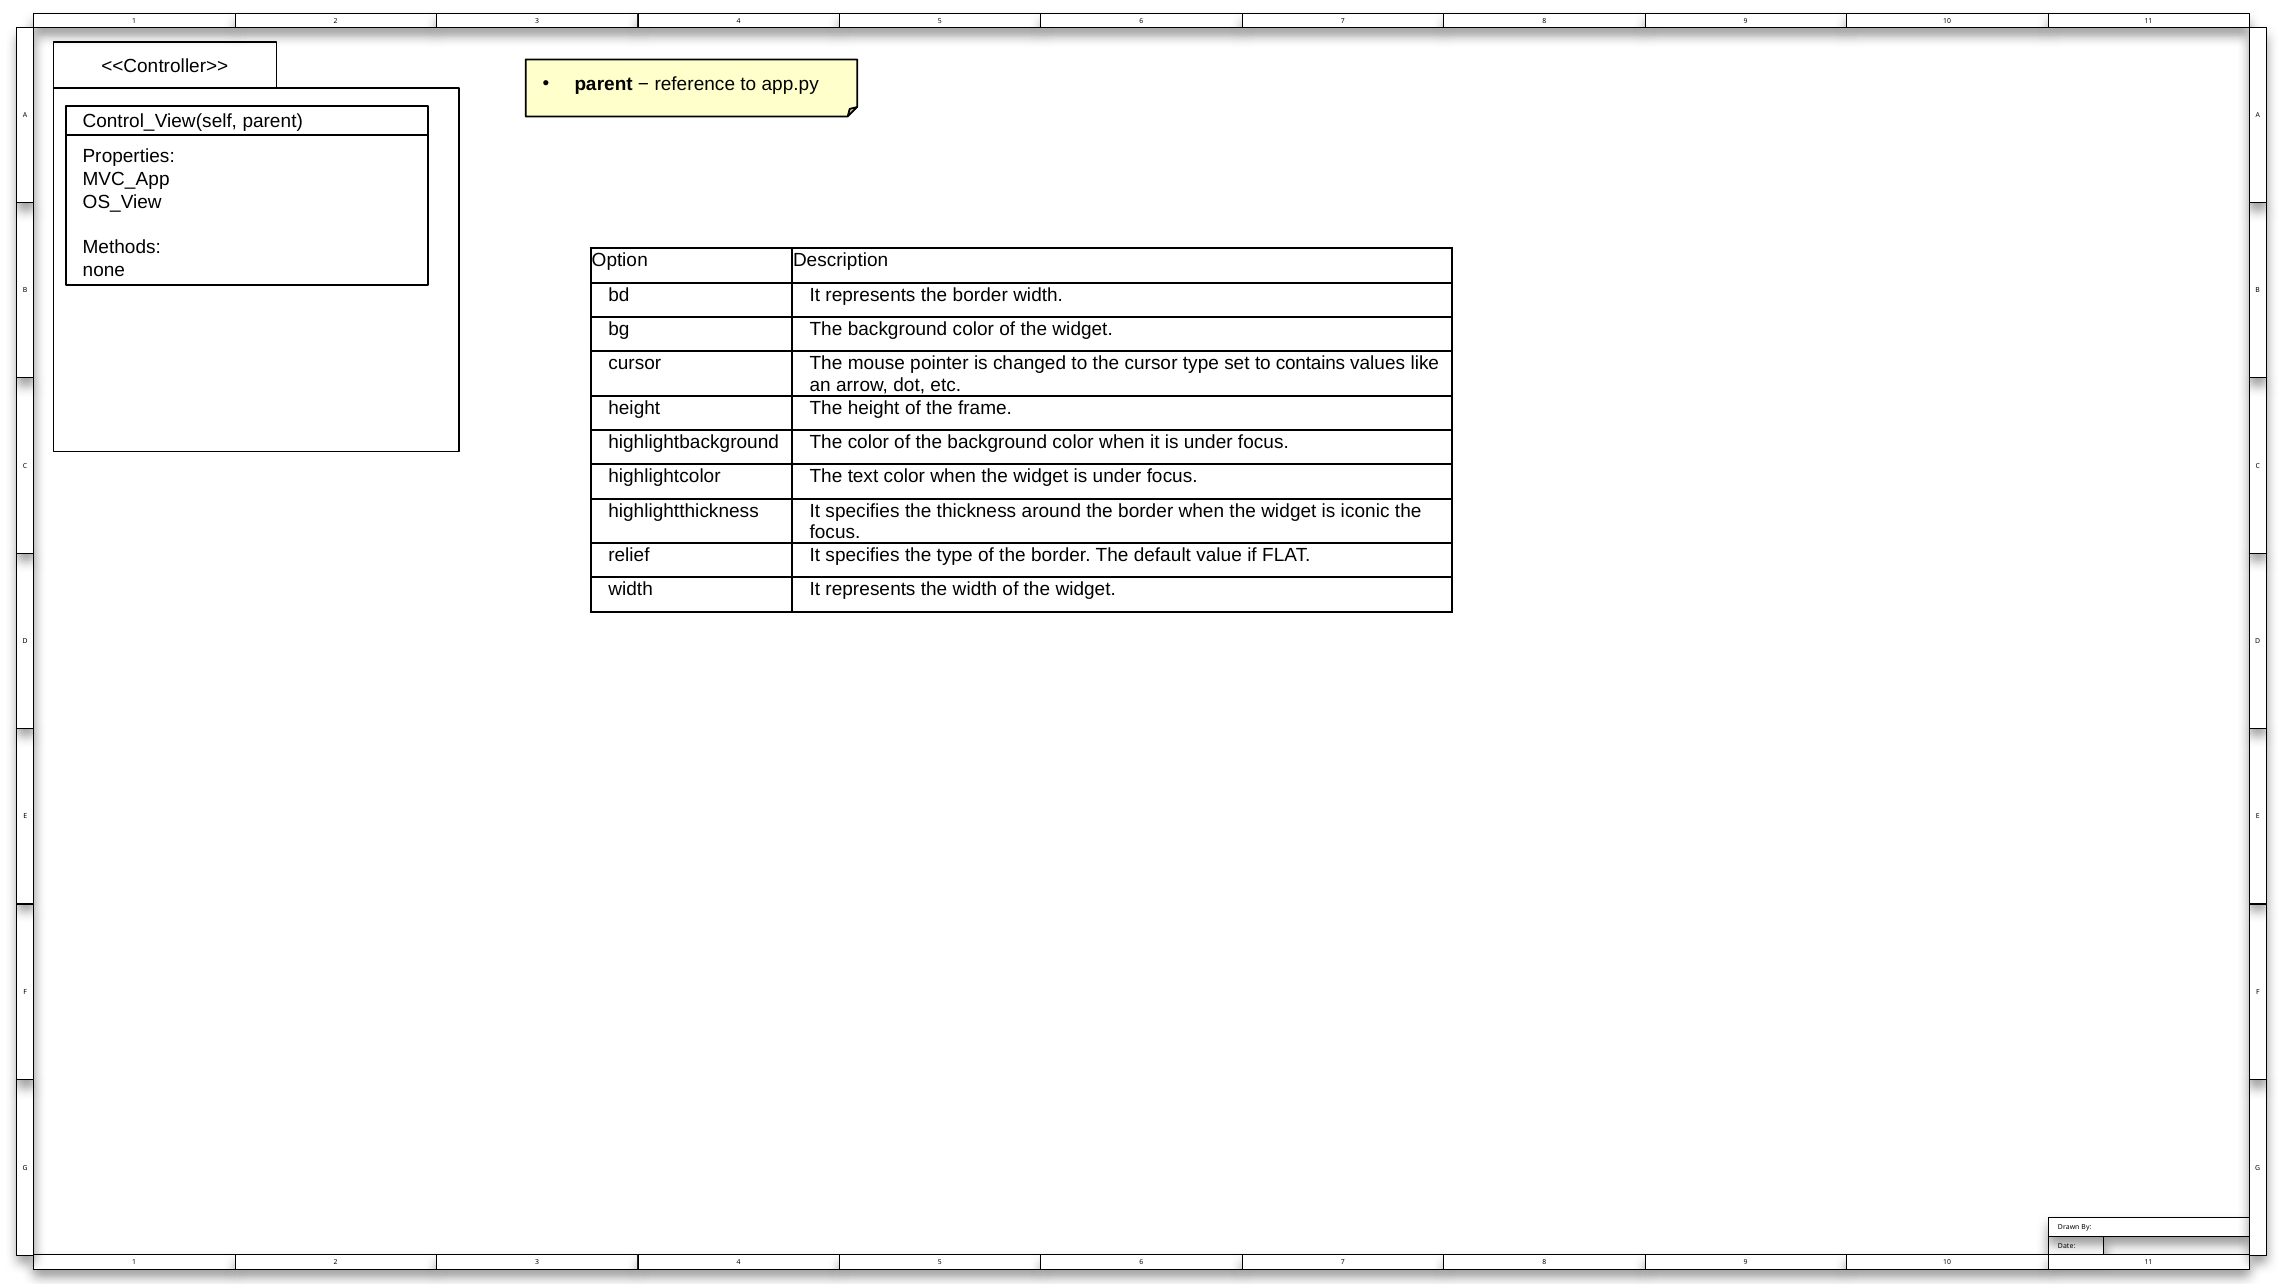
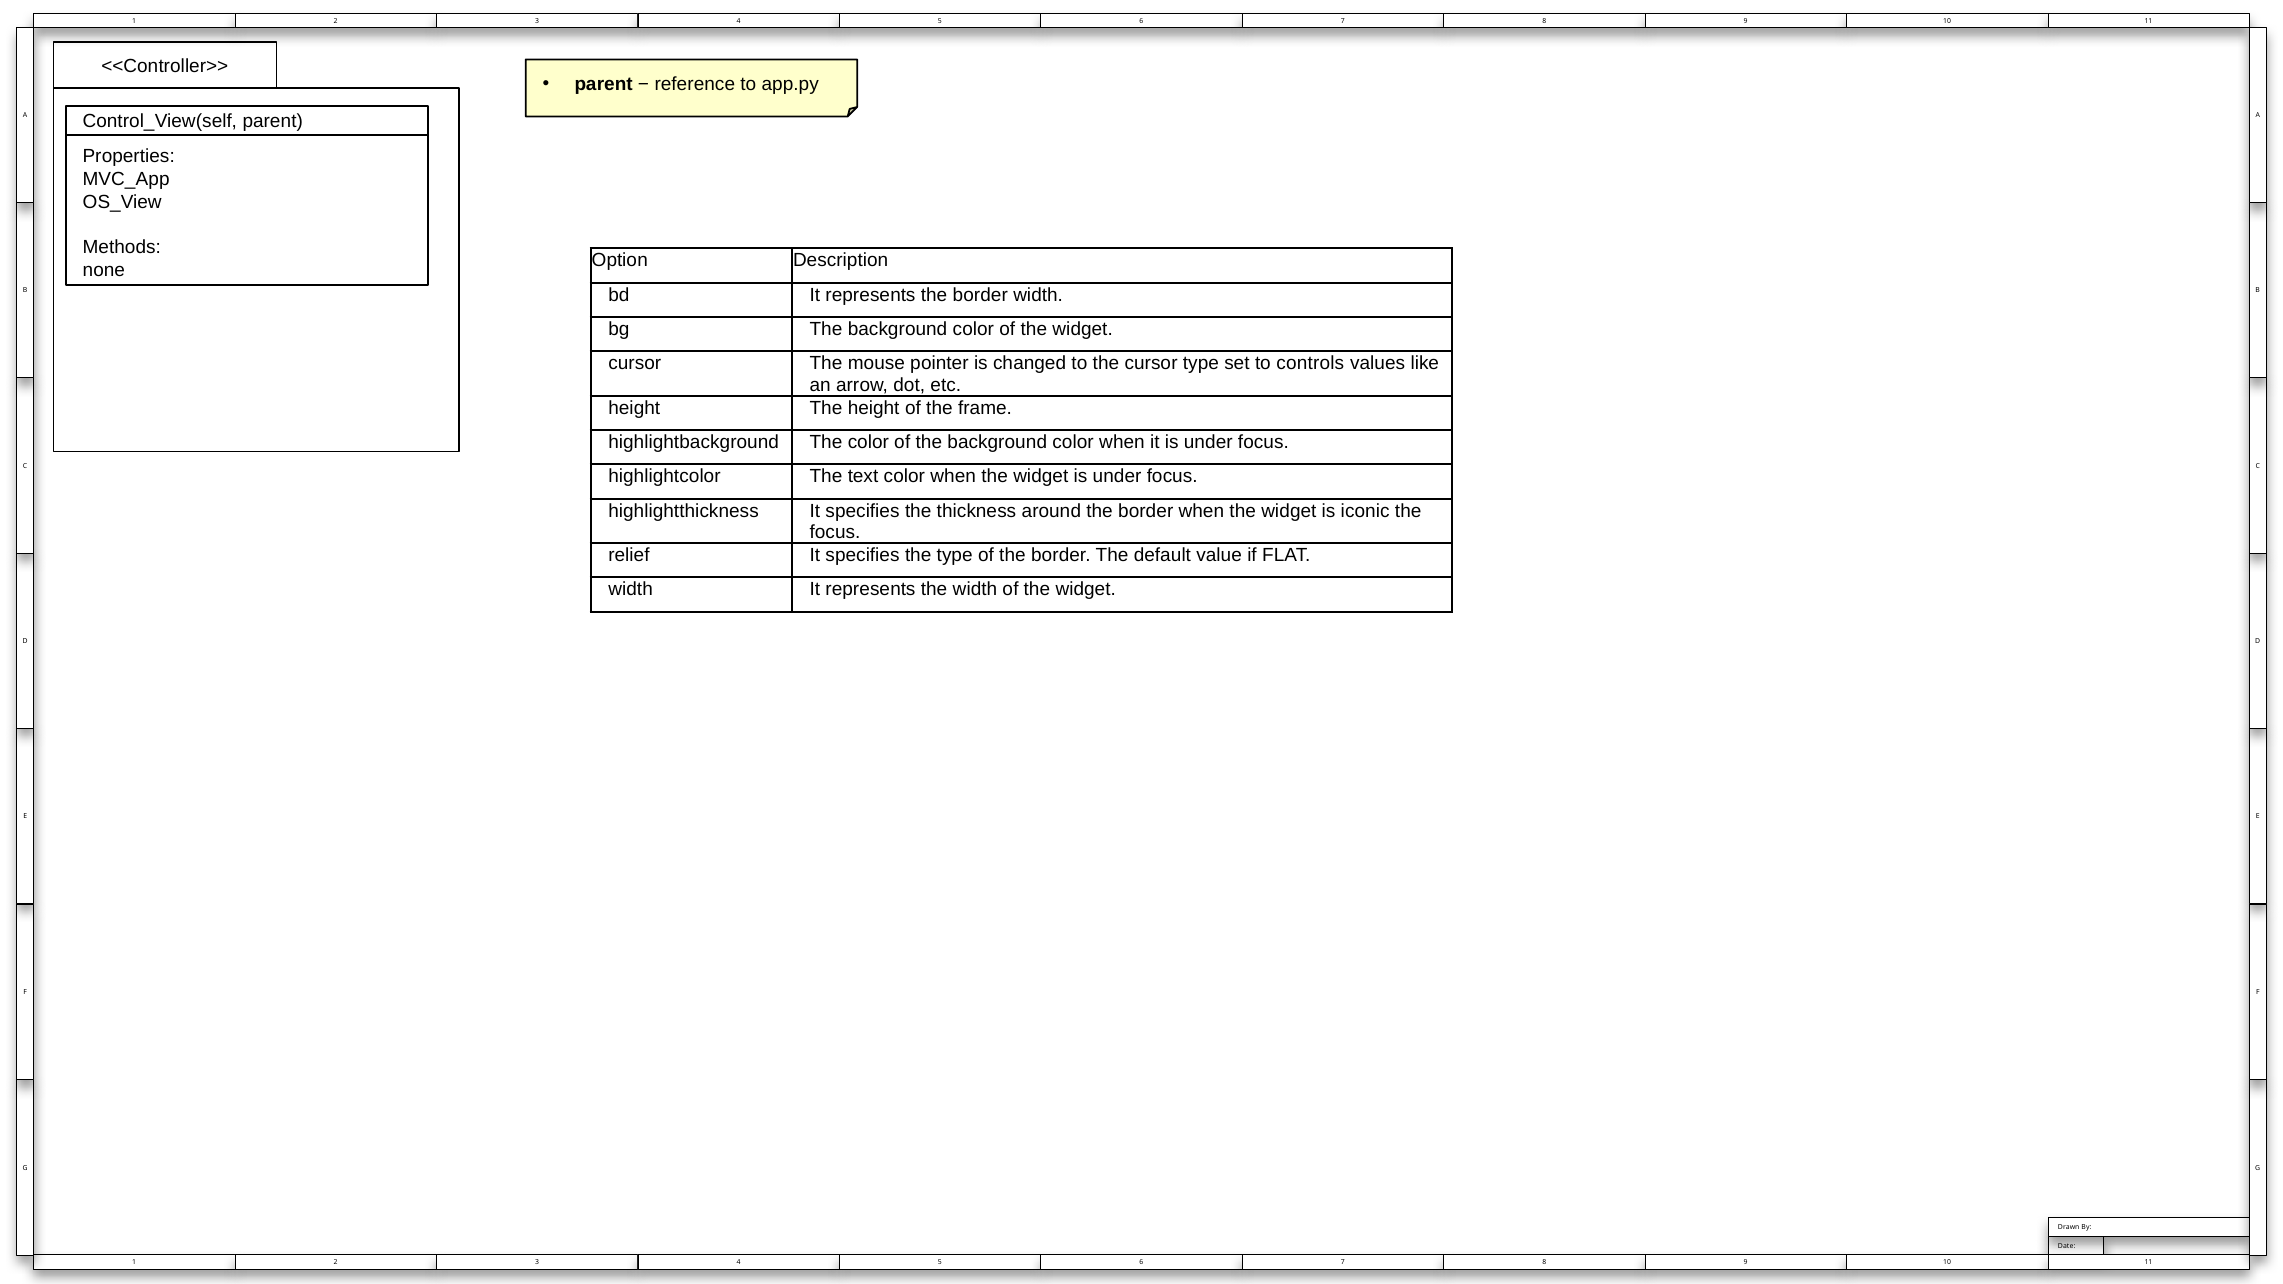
contains: contains -> controls (1310, 364)
